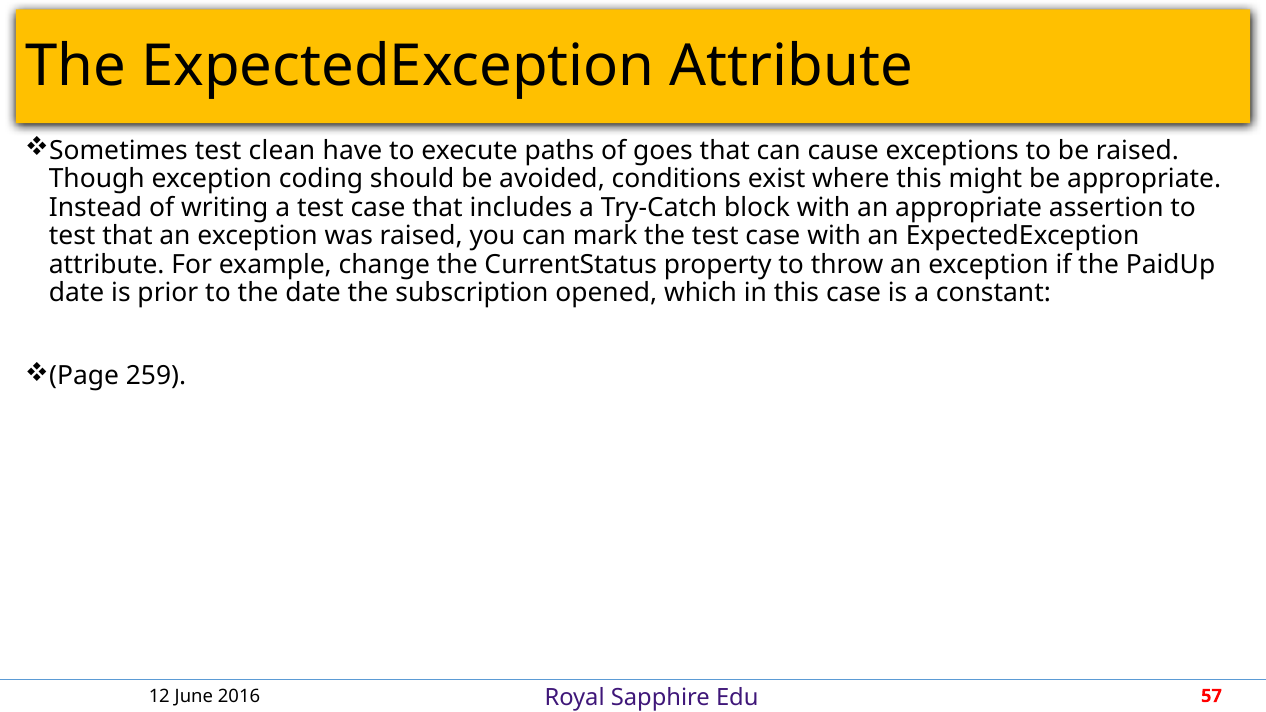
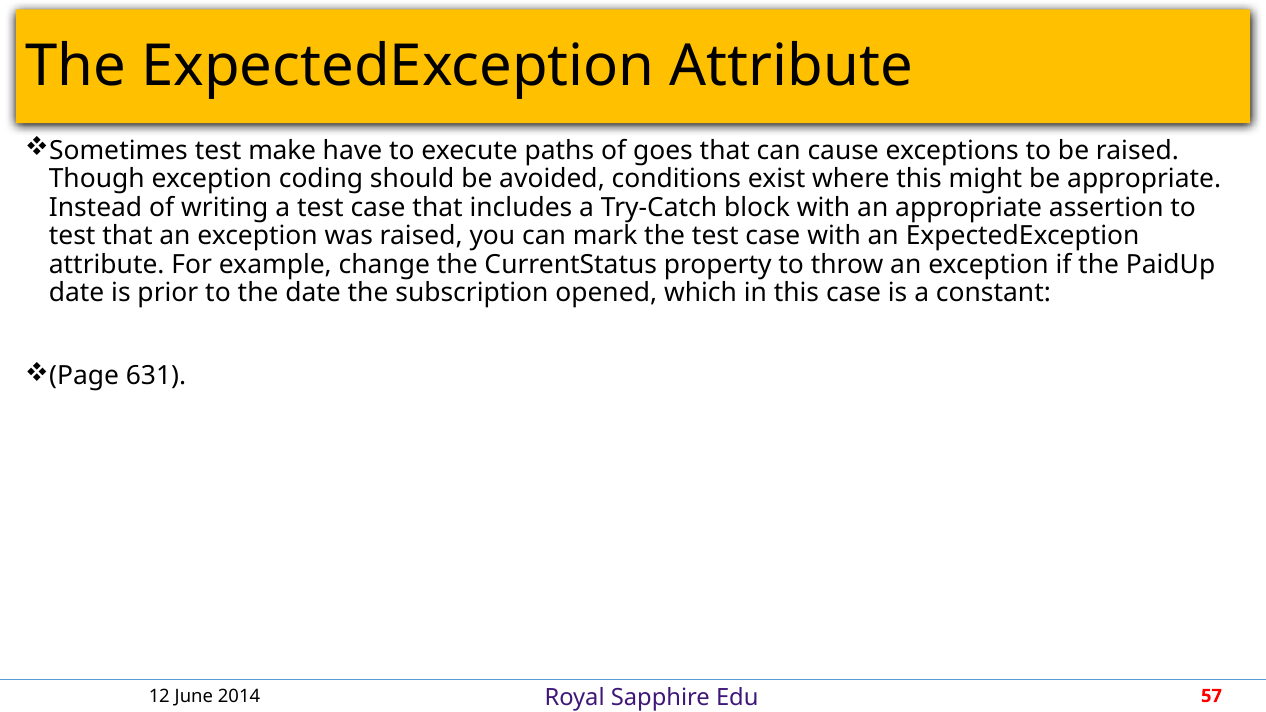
clean: clean -> make (282, 150)
259: 259 -> 631 (156, 376)
2016: 2016 -> 2014 (239, 696)
